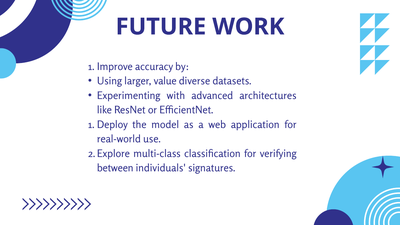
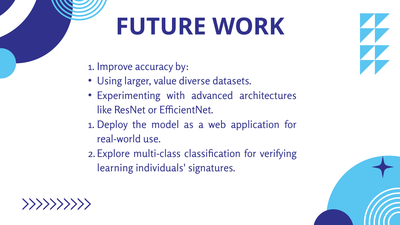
between: between -> learning (115, 168)
